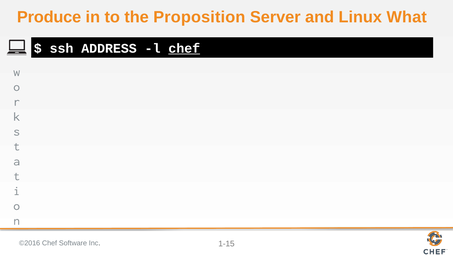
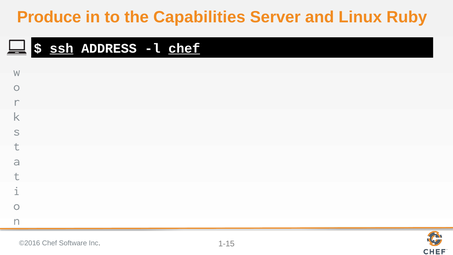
Proposition: Proposition -> Capabilities (199, 17)
What: What -> Ruby (407, 17)
ssh underline: none -> present (62, 48)
